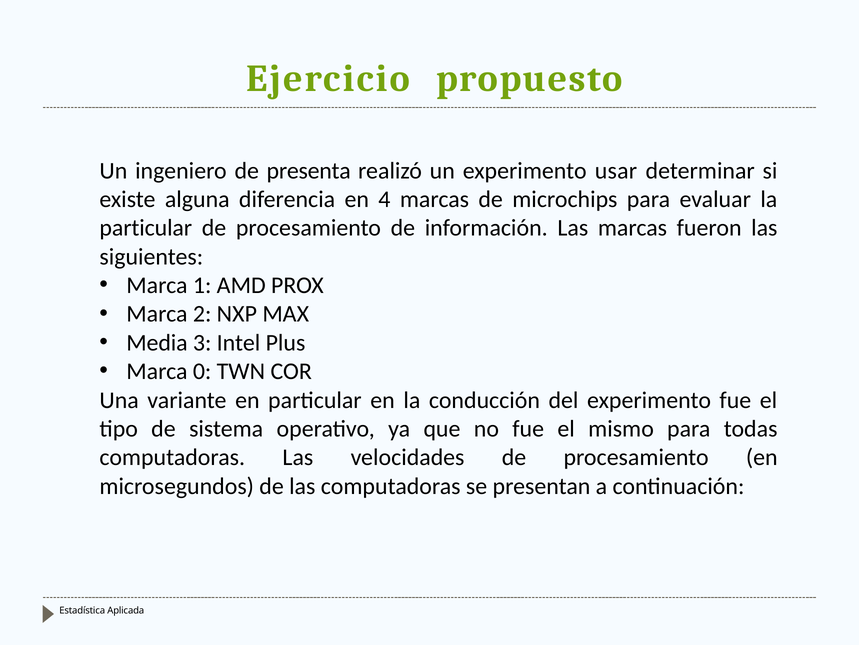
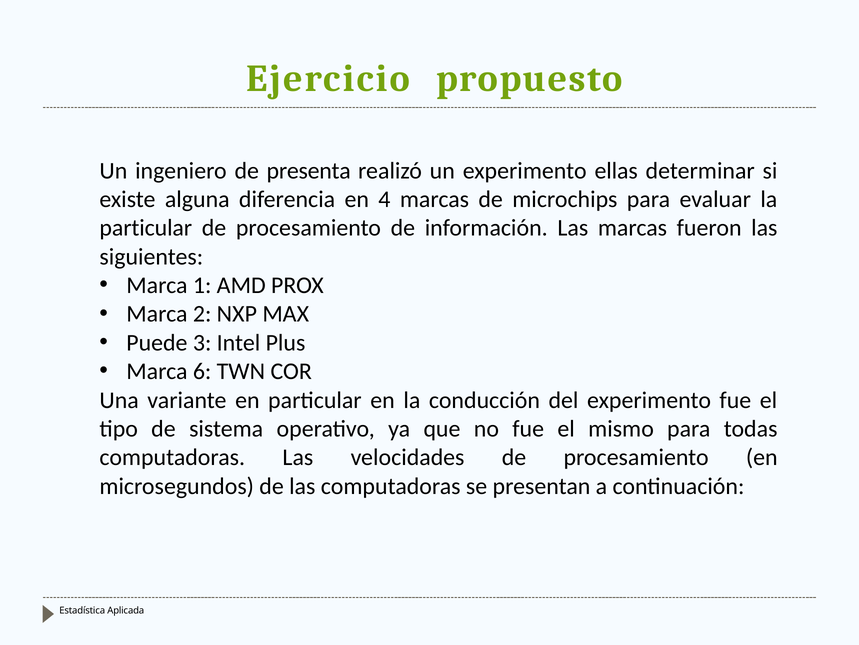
usar: usar -> ellas (616, 171)
Media: Media -> Puede (157, 342)
0: 0 -> 6 (202, 371)
